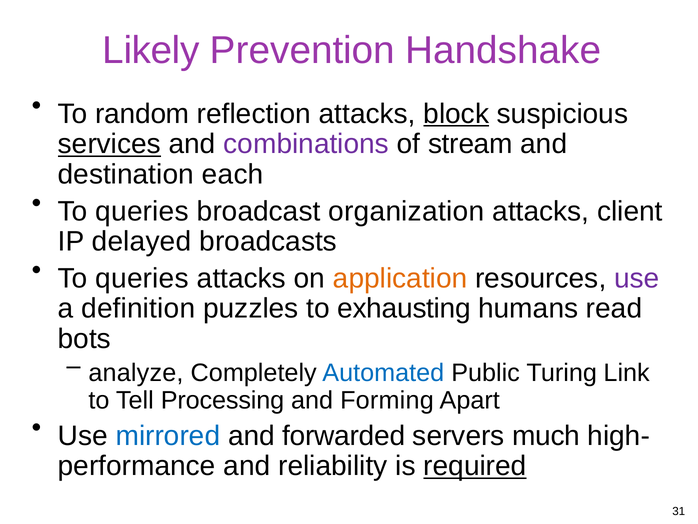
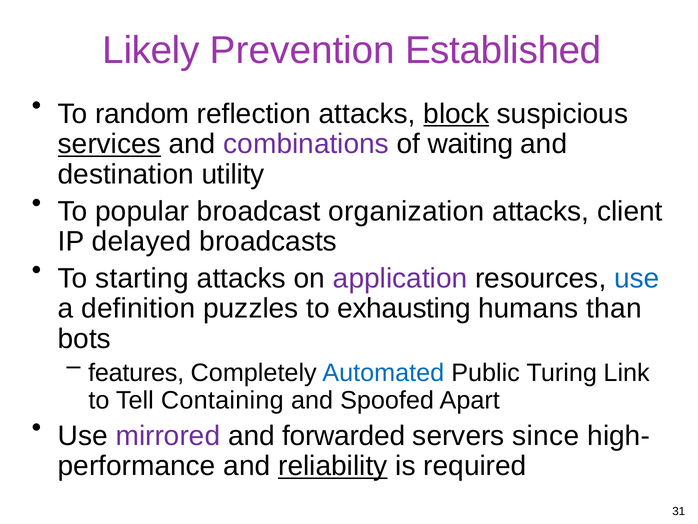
Handshake: Handshake -> Established (503, 50)
stream: stream -> waiting (470, 144)
each: each -> utility (233, 174)
queries: queries -> popular (142, 211)
queries: queries -> starting (142, 278)
application colour: orange -> purple (400, 278)
use colour: purple -> blue (637, 278)
read: read -> than (614, 308)
analyze: analyze -> features (136, 373)
Processing: Processing -> Containing (222, 400)
Forming: Forming -> Spoofed (387, 400)
mirrored colour: blue -> purple (168, 435)
much: much -> since (546, 435)
reliability underline: none -> present (333, 466)
required underline: present -> none (475, 466)
